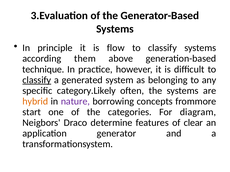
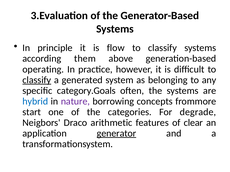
technique: technique -> operating (43, 69)
category.Likely: category.Likely -> category.Goals (86, 91)
hybrid colour: orange -> blue (35, 102)
diagram: diagram -> degrade (198, 112)
determine: determine -> arithmetic (111, 123)
generator underline: none -> present (117, 134)
